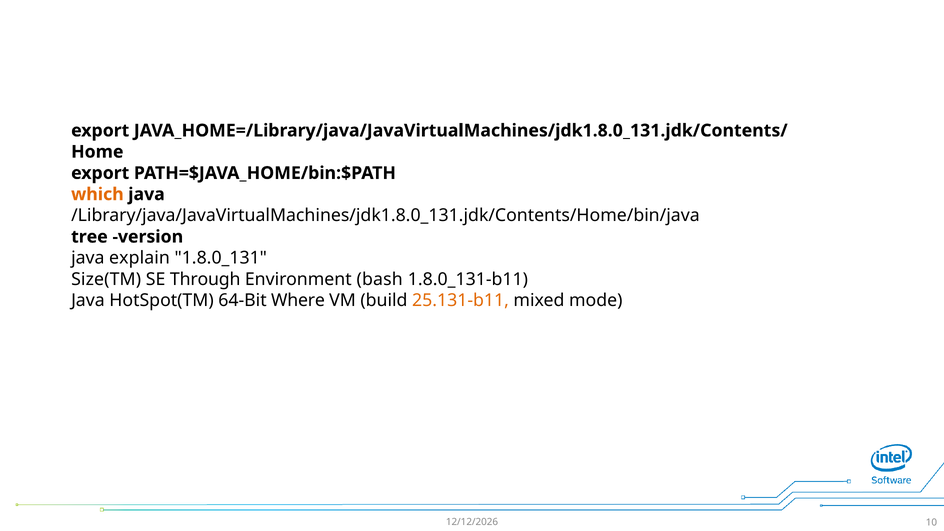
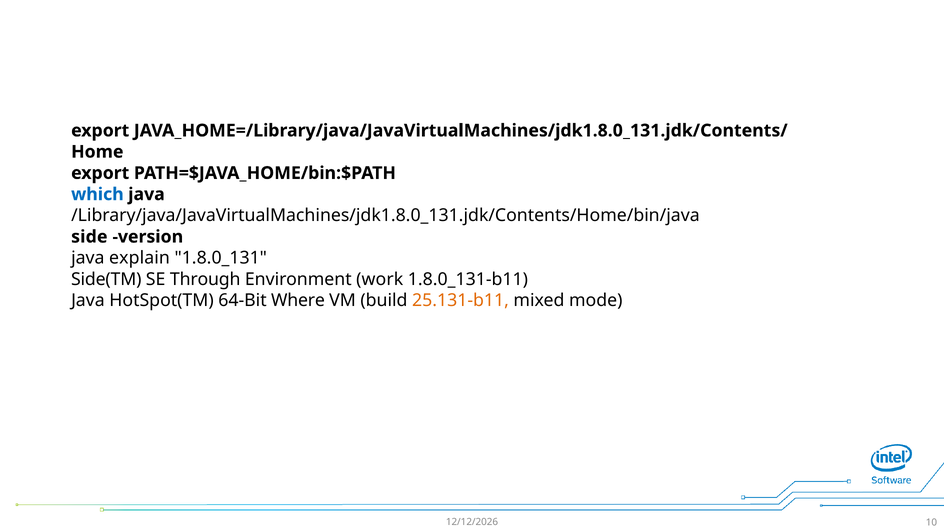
which colour: orange -> blue (97, 194)
tree: tree -> side (89, 237)
Size(TM: Size(TM -> Side(TM (106, 279)
bash: bash -> work (380, 279)
